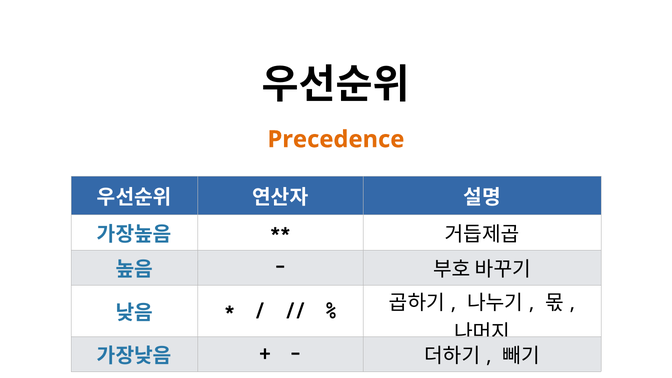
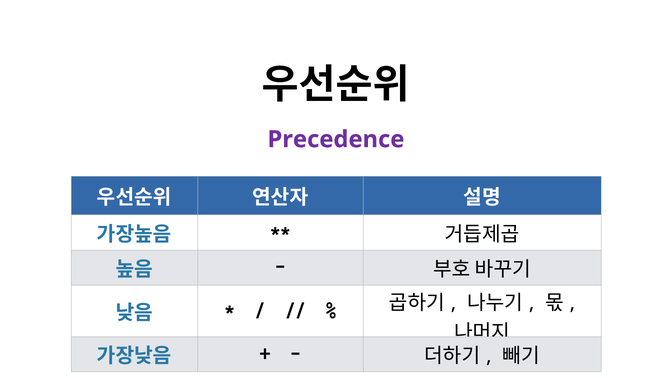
Precedence colour: orange -> purple (336, 139)
